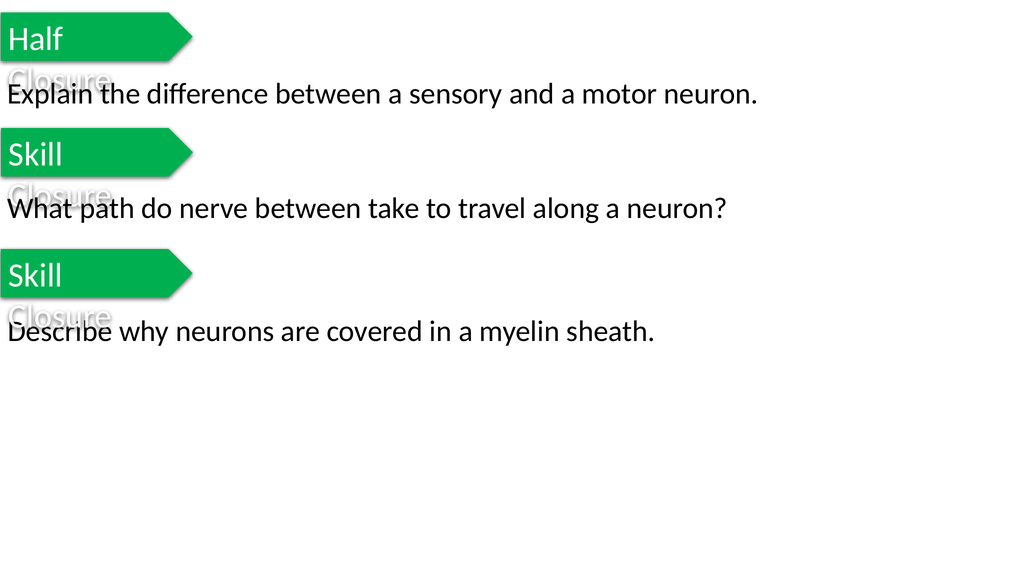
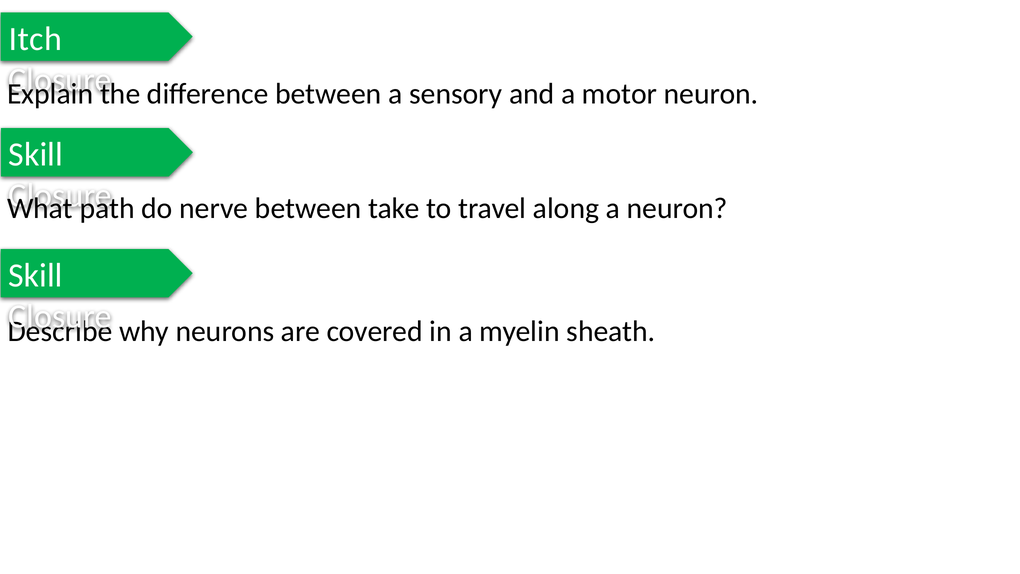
Half: Half -> Itch (35, 39)
